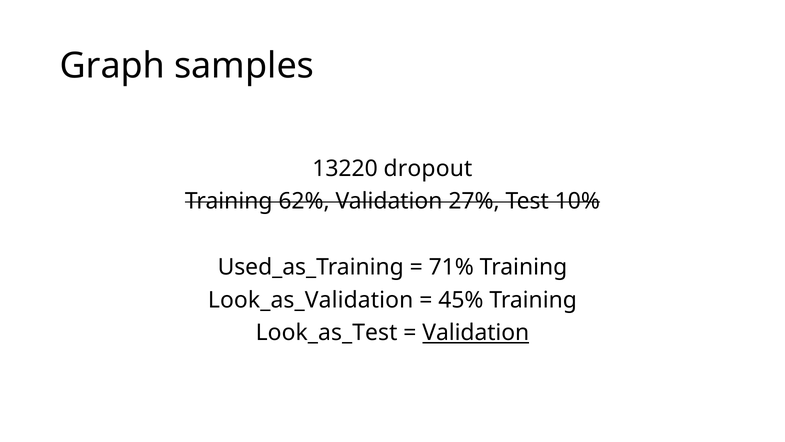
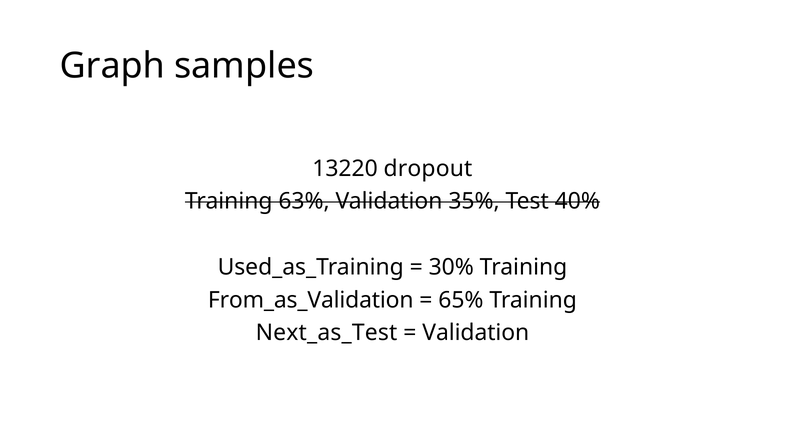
62%: 62% -> 63% (304, 201)
27%: 27% -> 35% (474, 201)
10%: 10% -> 40% (577, 201)
71%: 71% -> 30% (451, 267)
Look_as_Validation: Look_as_Validation -> From_as_Validation (311, 300)
45%: 45% -> 65% (461, 300)
Look_as_Test: Look_as_Test -> Next_as_Test (326, 333)
Validation underline: present -> none (476, 333)
